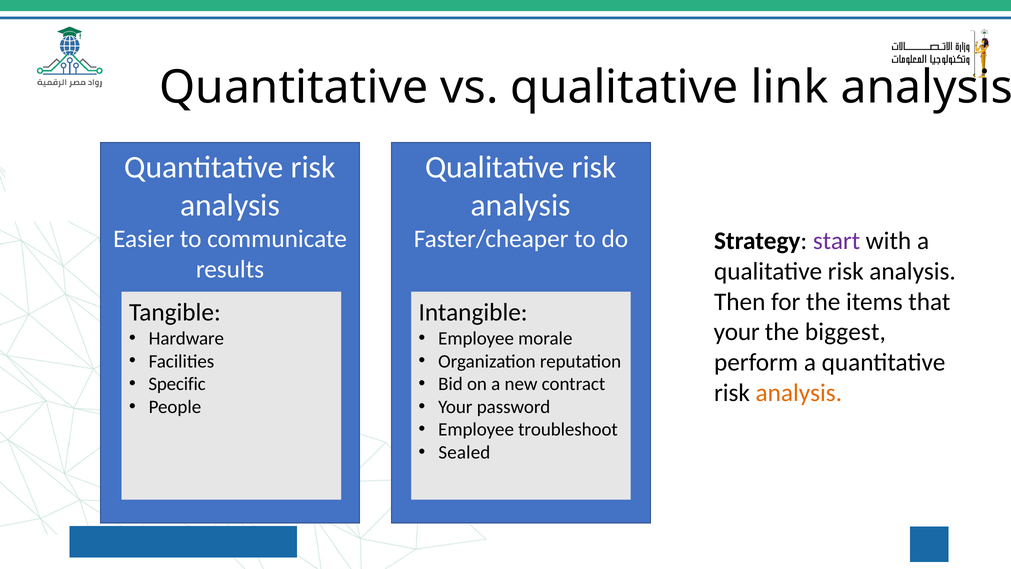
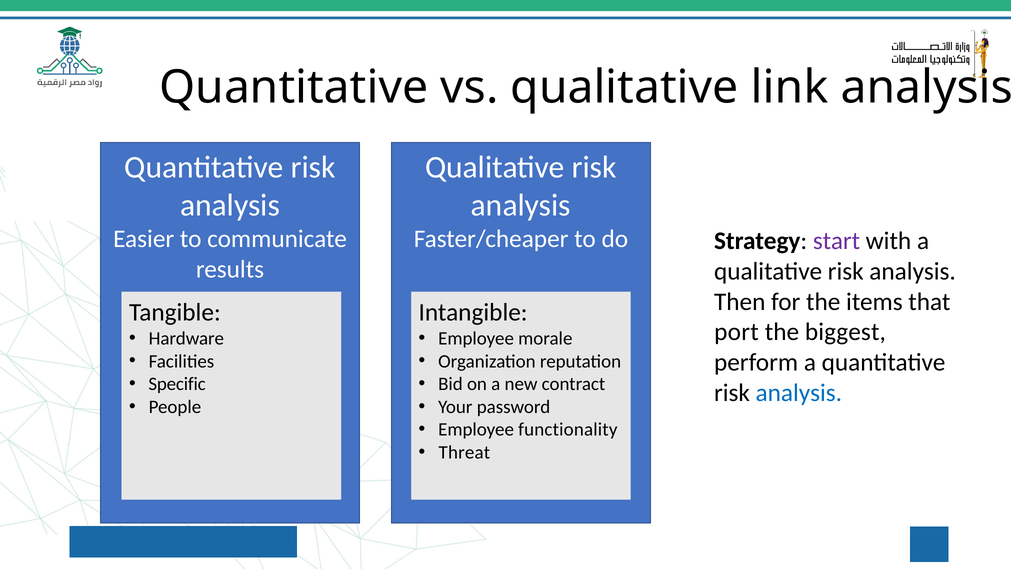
your: your -> port (736, 332)
analysis colour: orange -> blue (799, 392)
troubleshoot: troubleshoot -> functionality (568, 429)
Sealed: Sealed -> Threat (464, 452)
